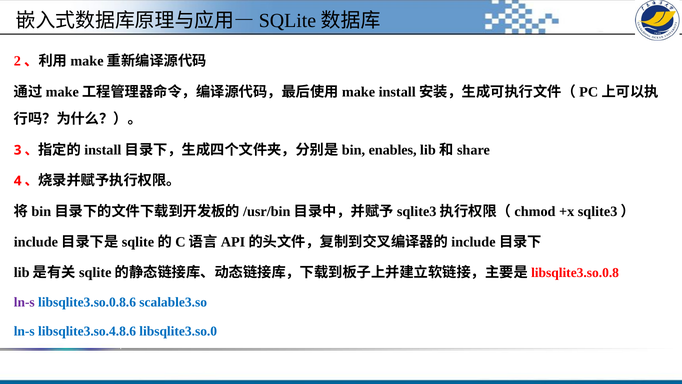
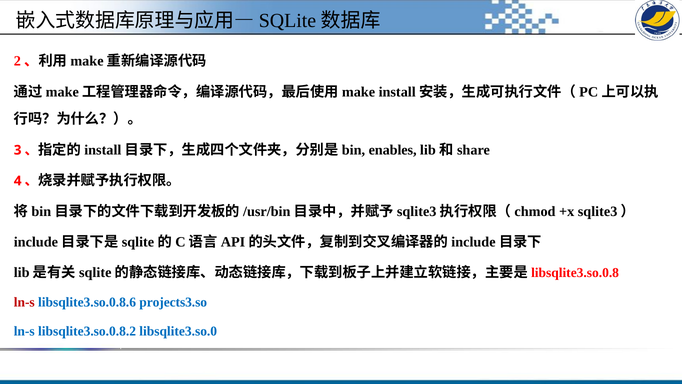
ln-s colour: purple -> red (24, 302)
scalable3.so: scalable3.so -> projects3.so (173, 302)
libsqlite3.so.4.8.6: libsqlite3.so.4.8.6 -> libsqlite3.so.0.8.2 (87, 331)
